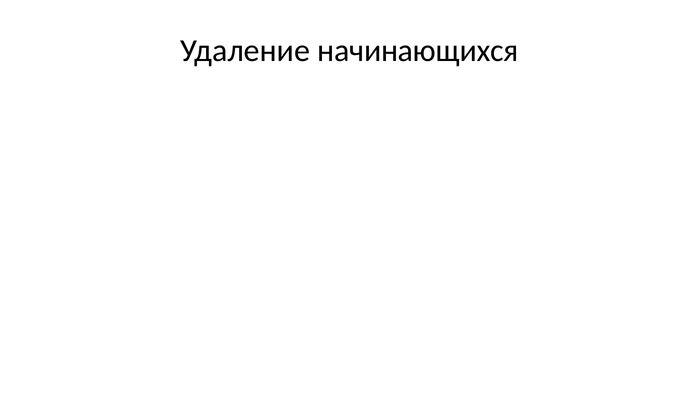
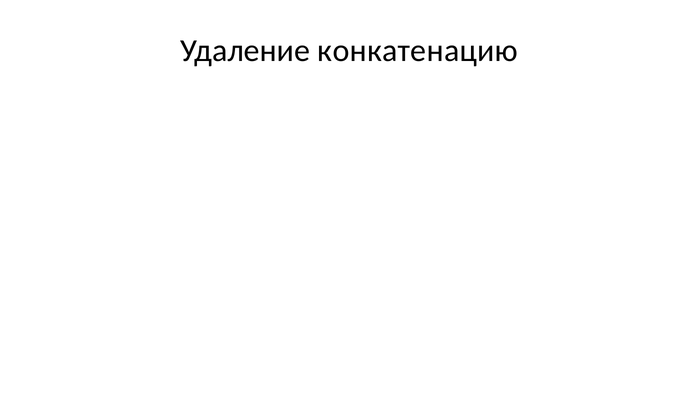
начинающихся: начинающихся -> конкатенацию (418, 51)
